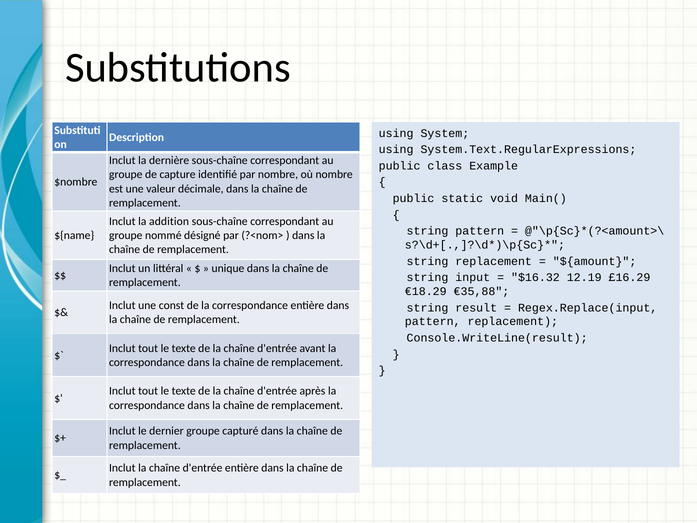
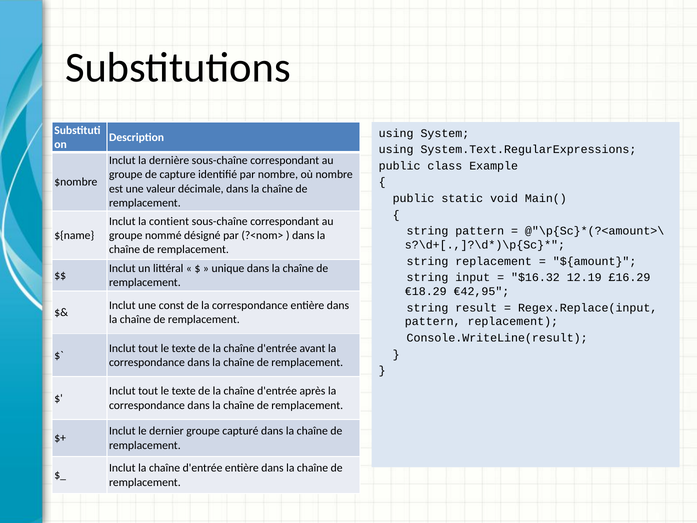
addition: addition -> contient (169, 221)
€35,88: €35,88 -> €42,95 (481, 291)
